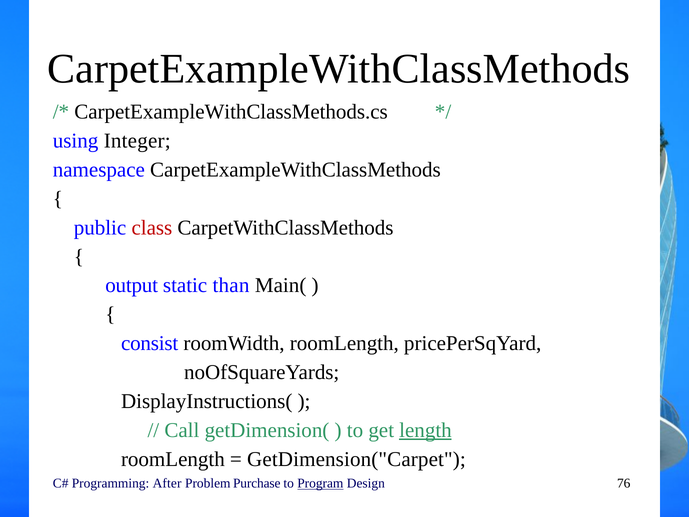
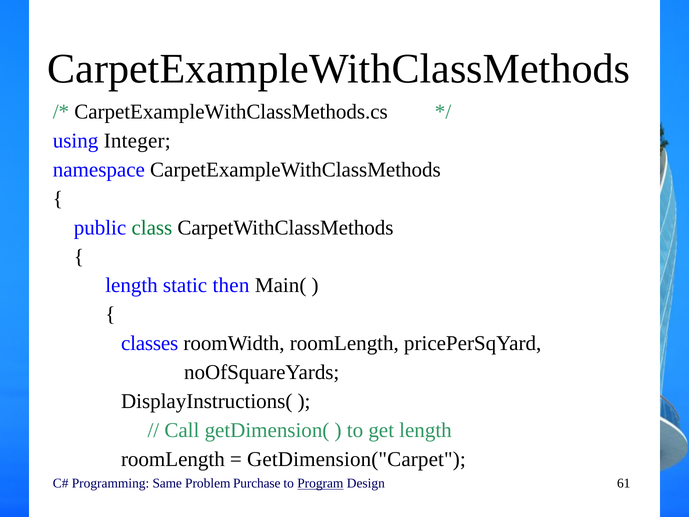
class colour: red -> green (152, 228)
output: output -> length (132, 285)
than: than -> then (231, 285)
consist: consist -> classes (150, 343)
length underline: present -> none (425, 430)
After: After -> Same (167, 483)
76: 76 -> 61 (624, 483)
